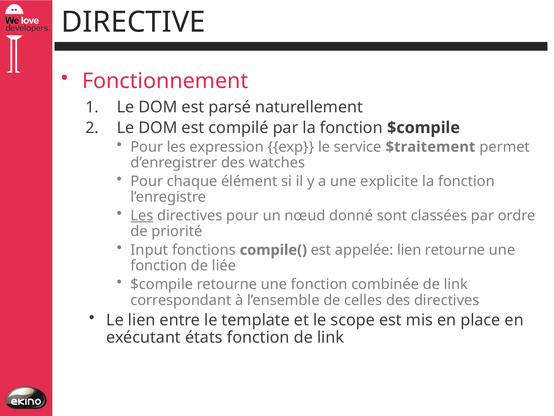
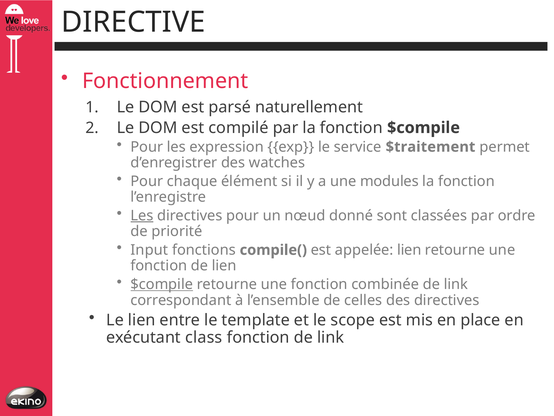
explicite: explicite -> modules (389, 181)
de liée: liée -> lien (224, 266)
$compile underline: none -> present (162, 284)
états: états -> class (204, 337)
